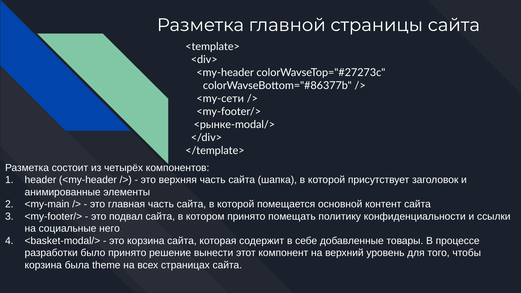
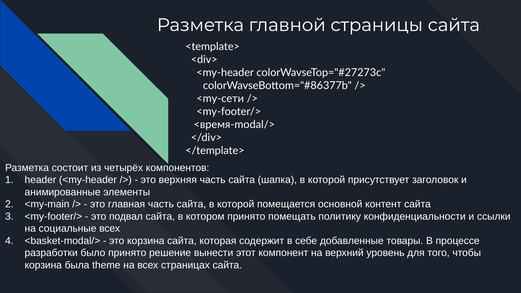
<рынке-modal/>: <рынке-modal/> -> <время-modal/> (234, 125)
социальные него: него -> всех (110, 229)
